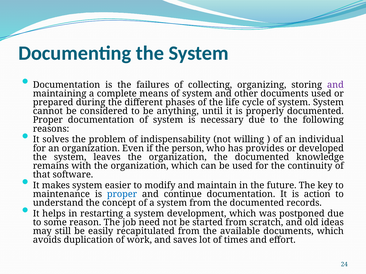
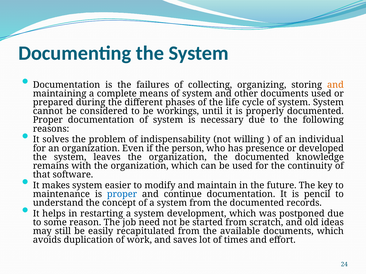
and colour: purple -> orange (335, 85)
anything: anything -> workings (178, 111)
provides: provides -> presence (265, 149)
action: action -> pencil (317, 194)
